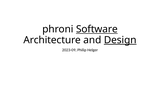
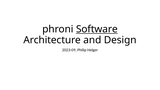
Design underline: present -> none (120, 40)
